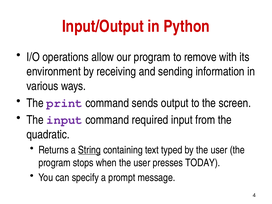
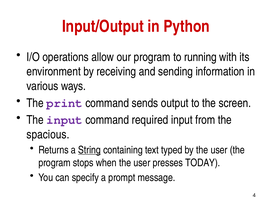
remove: remove -> running (200, 57)
quadratic: quadratic -> spacious (48, 134)
